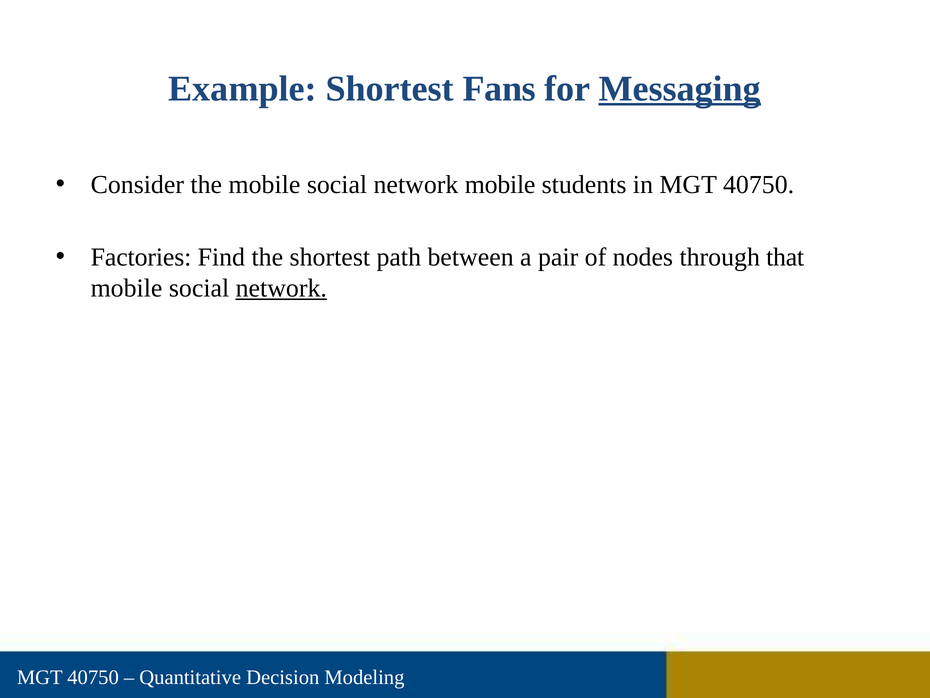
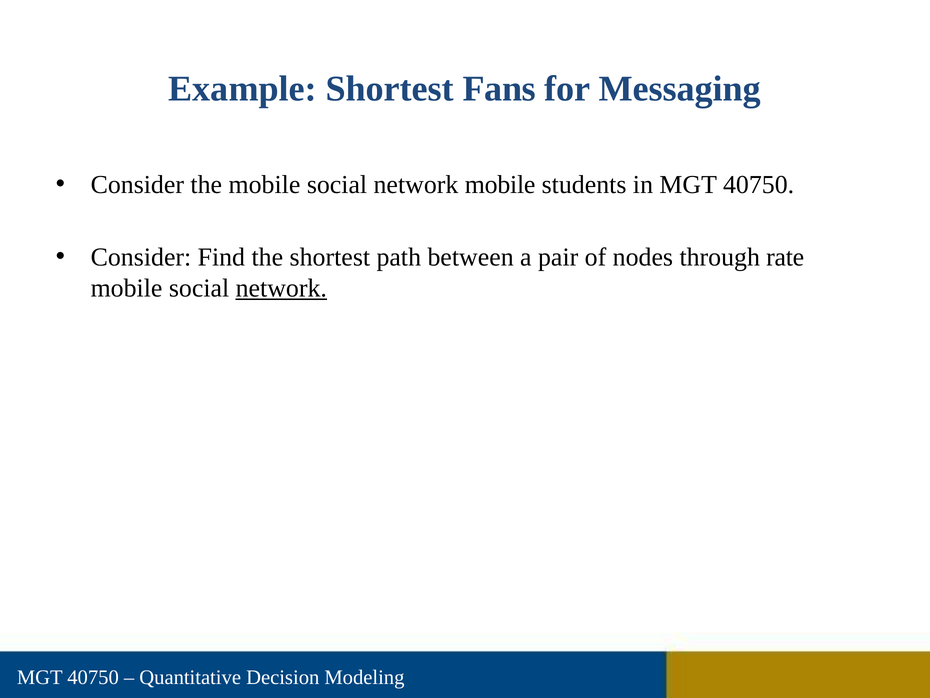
Messaging underline: present -> none (680, 89)
Factories: Factories -> Consider (141, 257)
that: that -> rate (785, 257)
